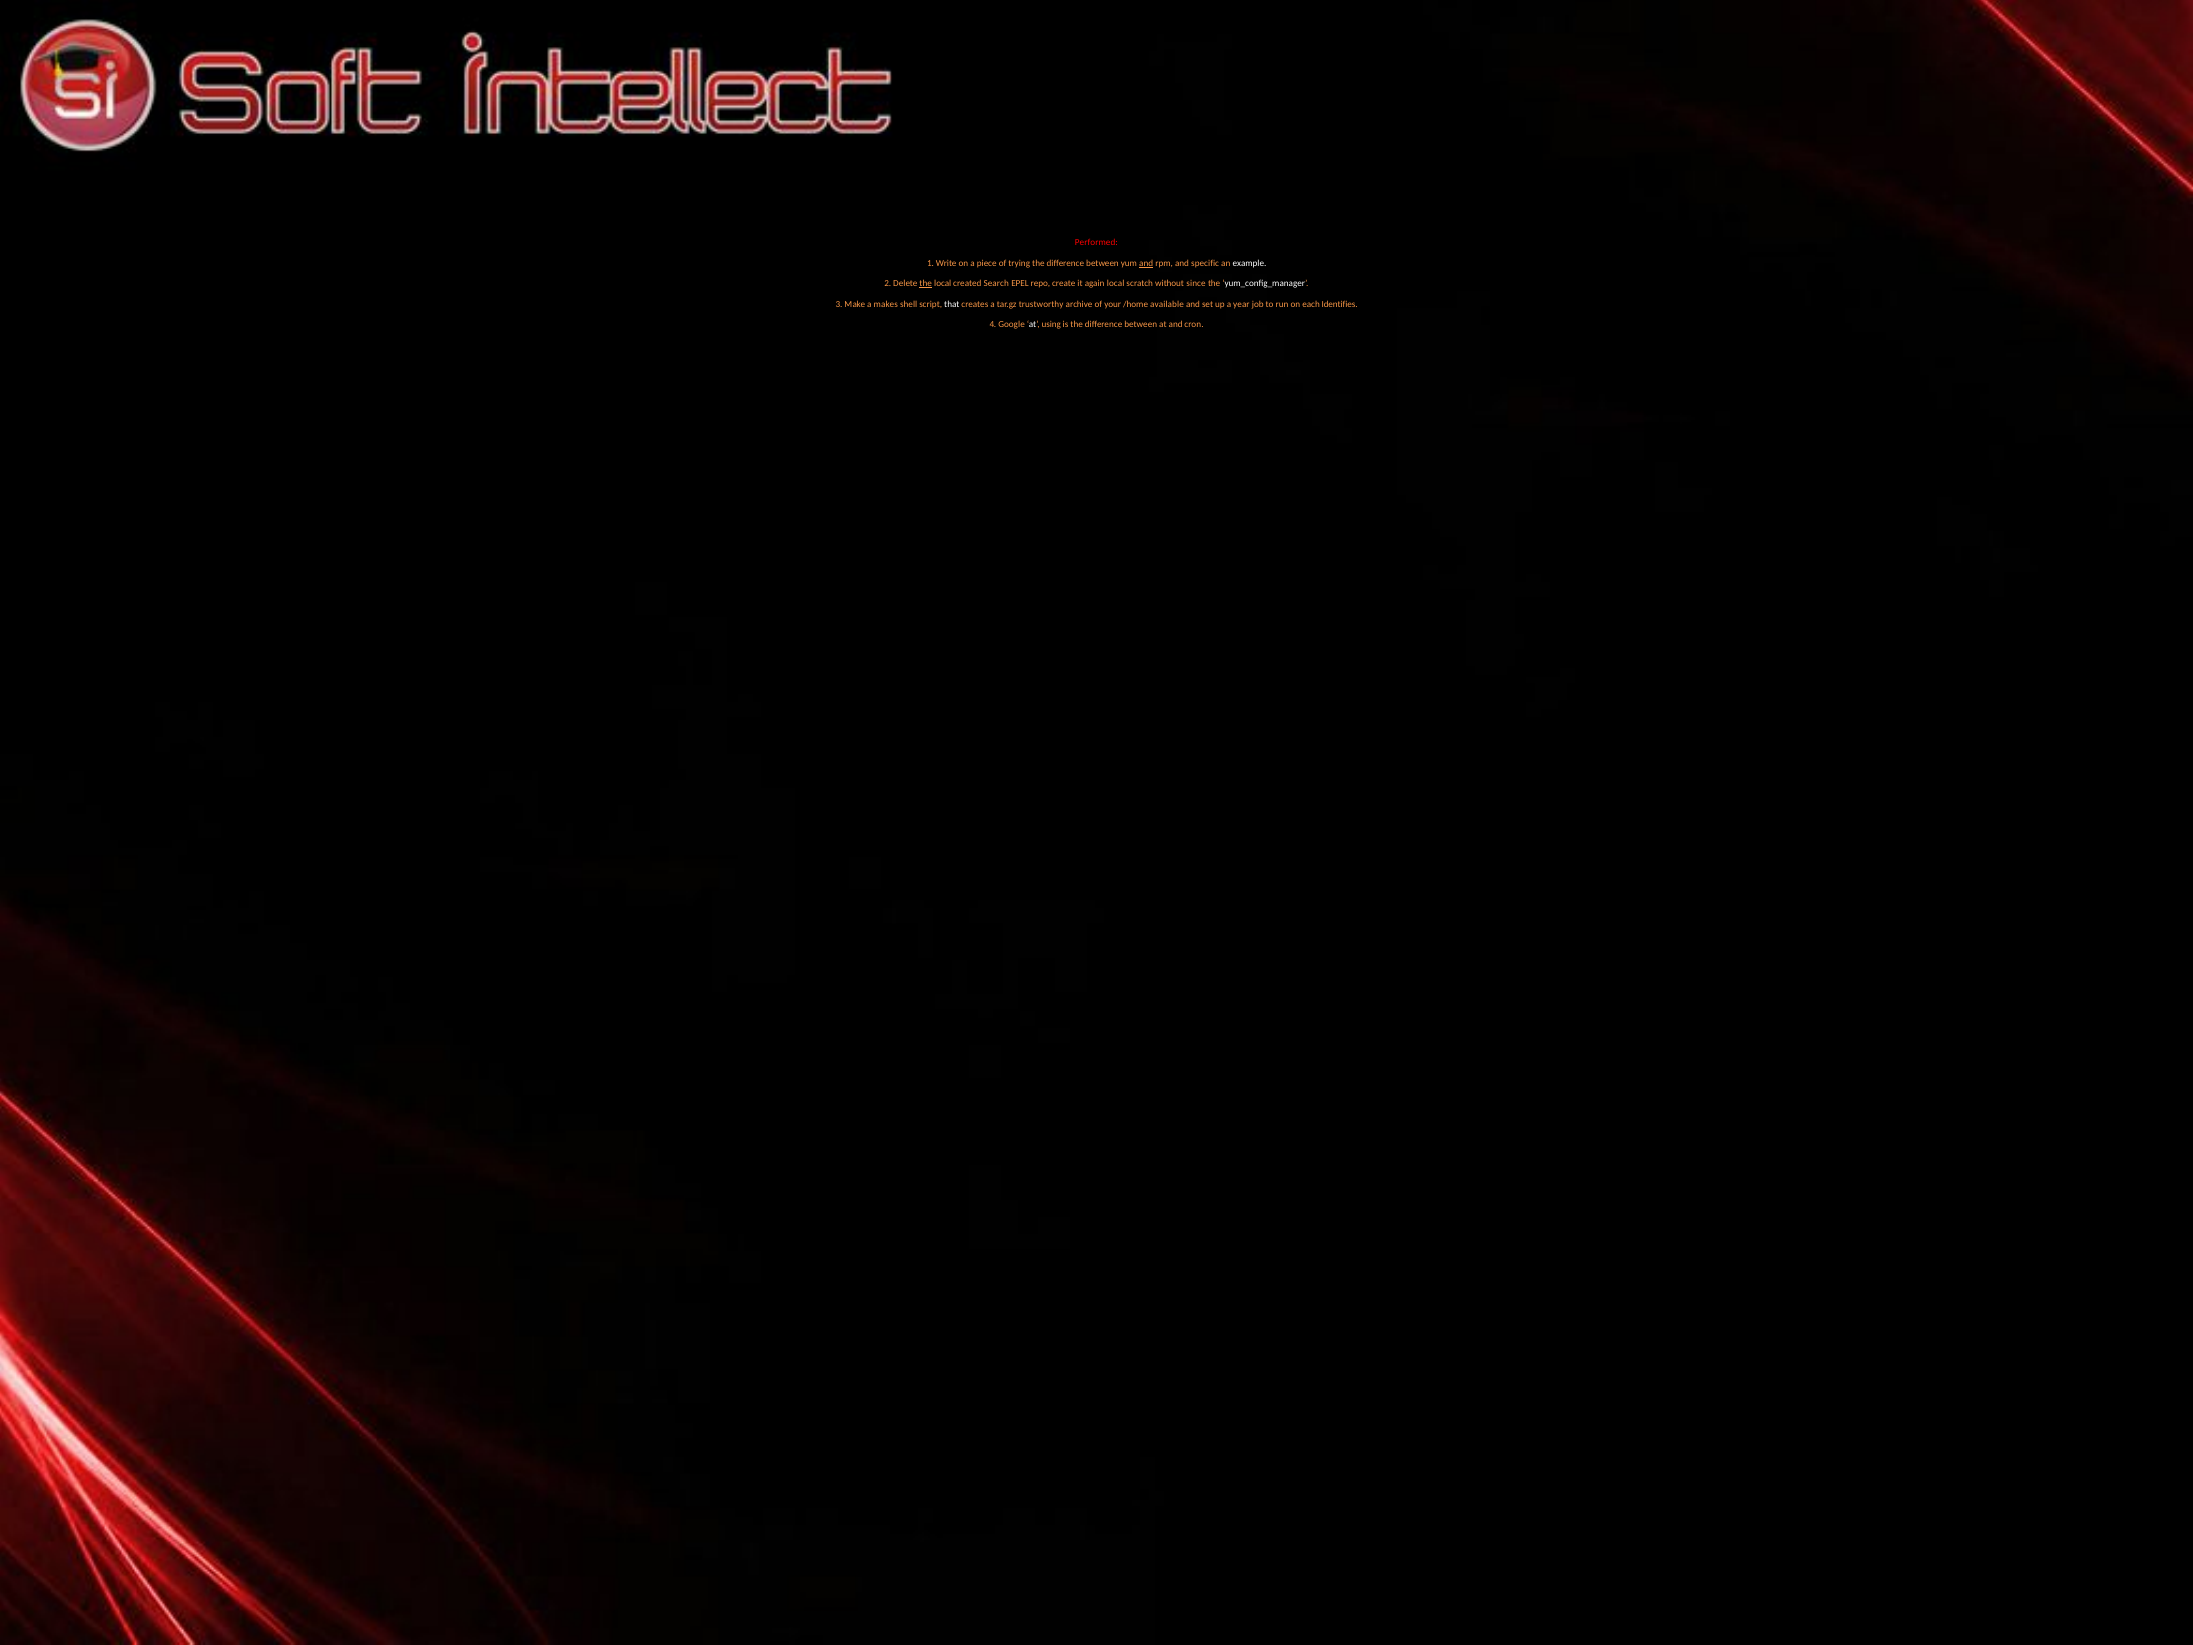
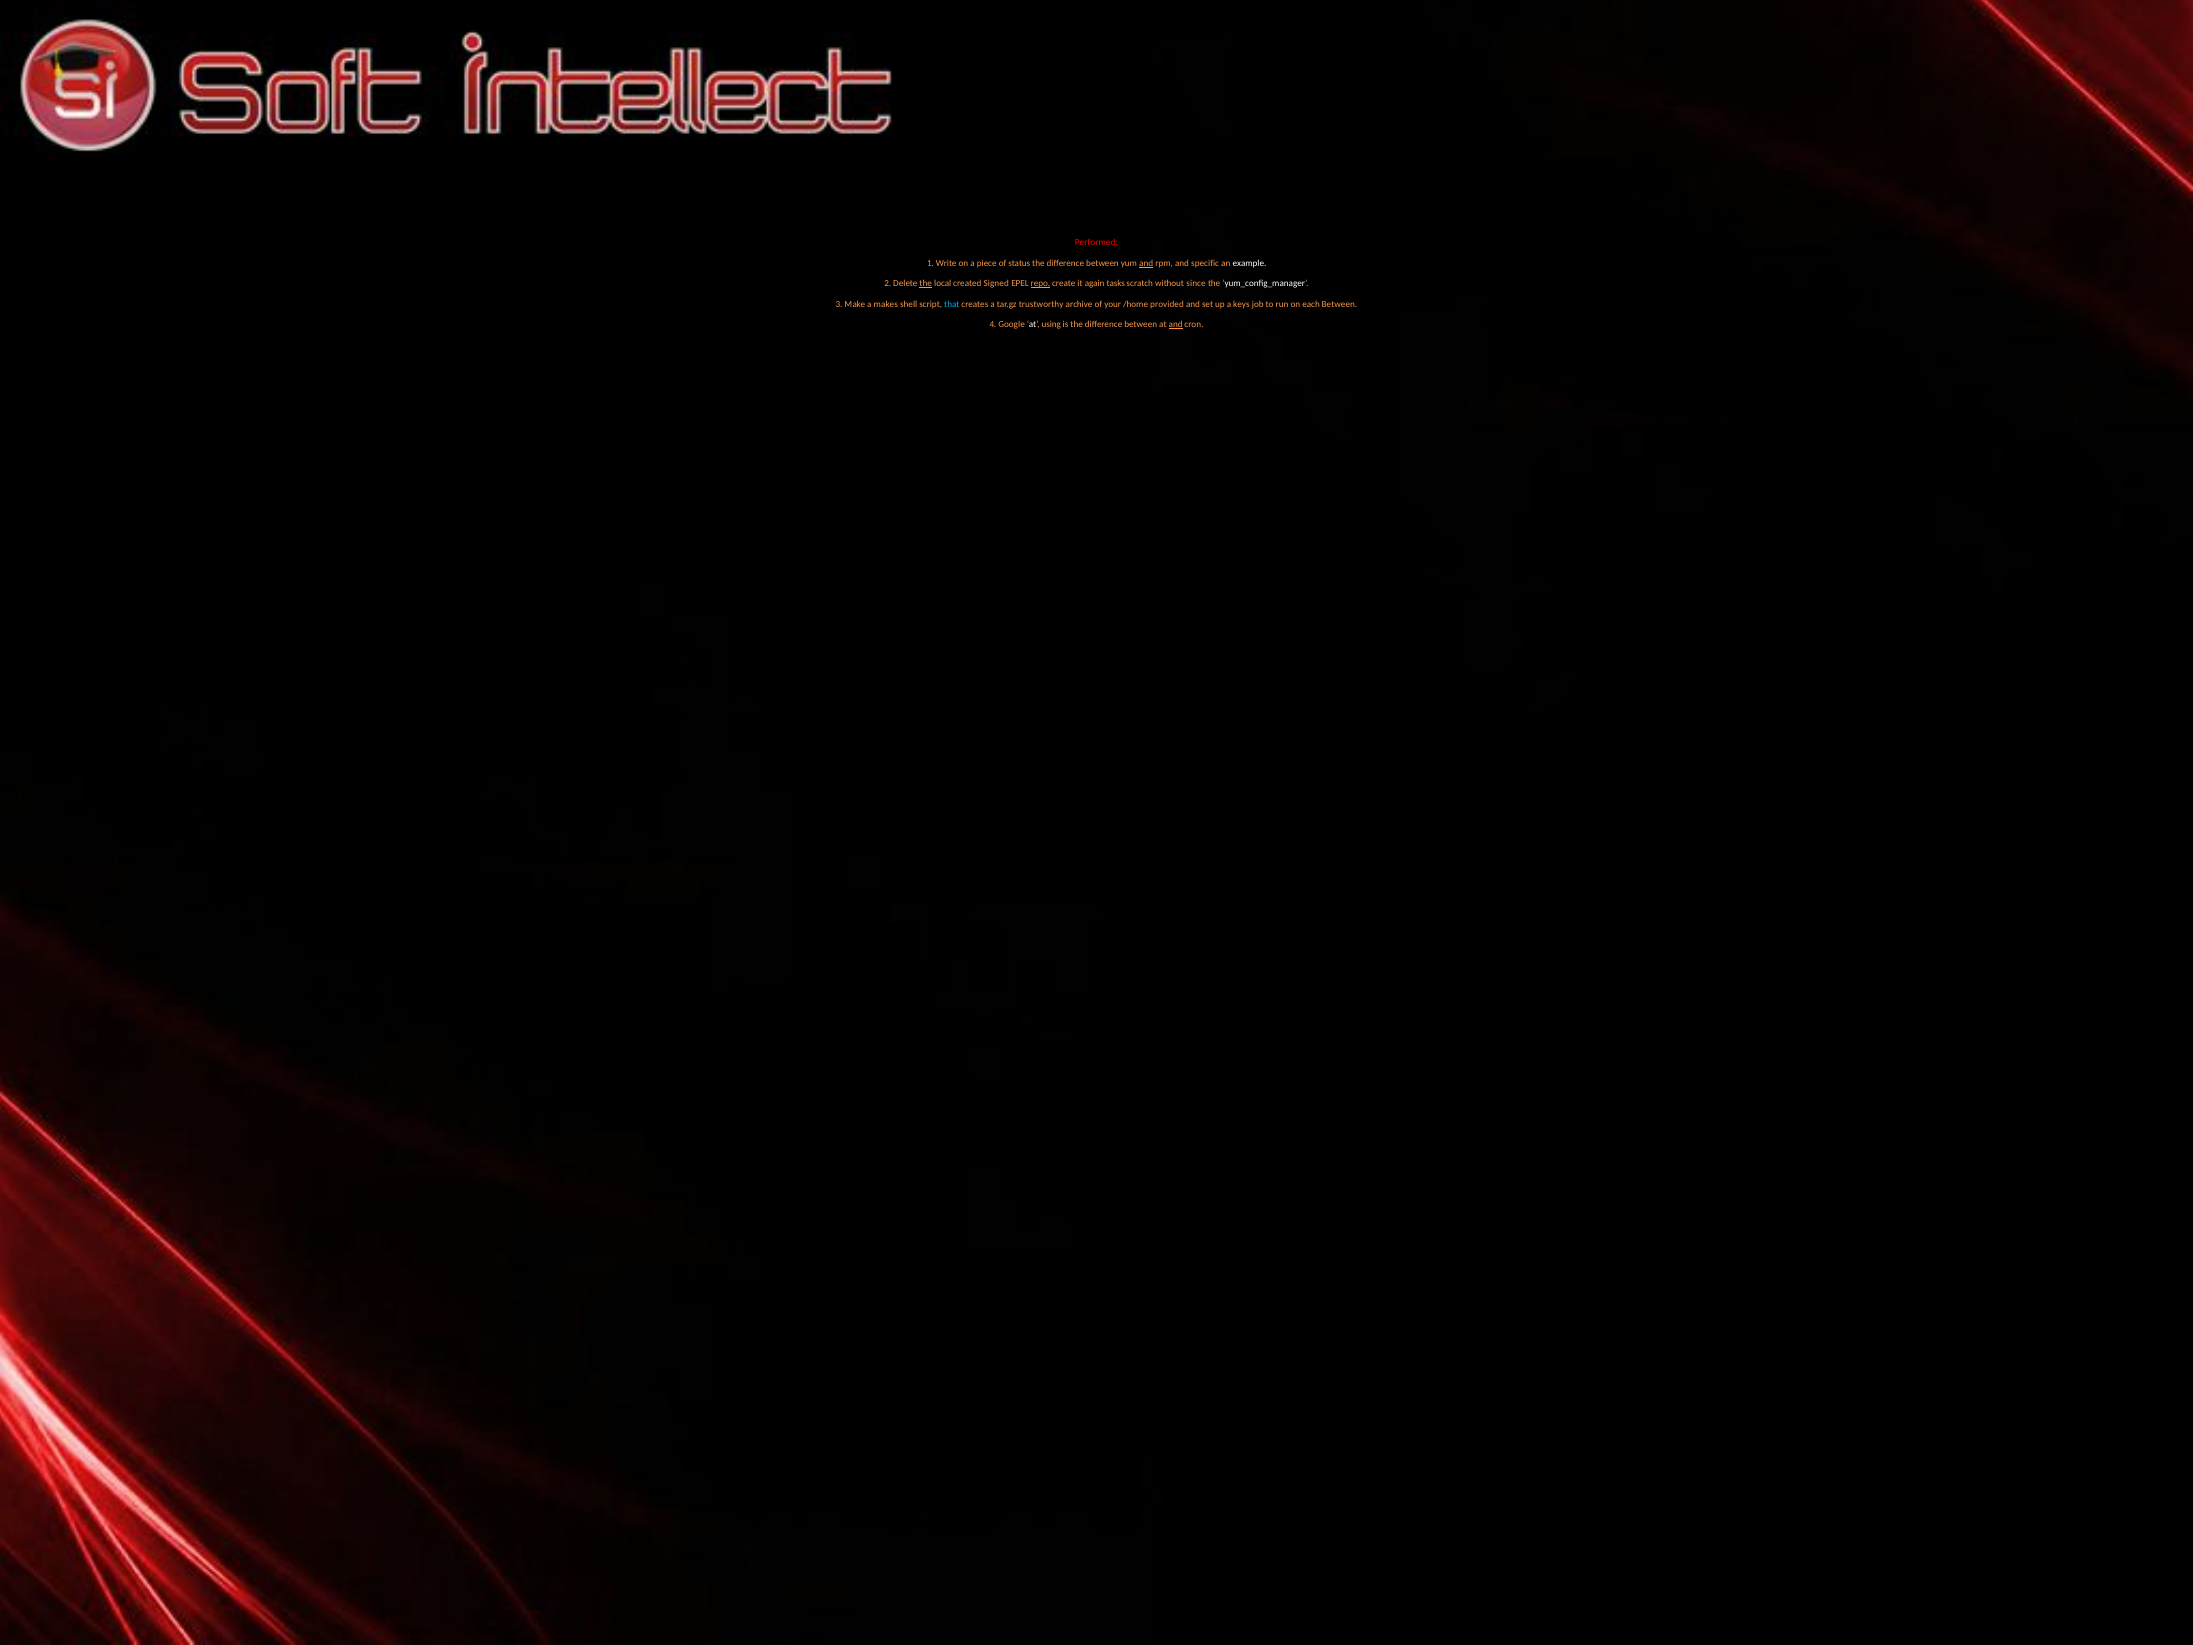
trying: trying -> status (1019, 263)
Search: Search -> Signed (996, 284)
repo underline: none -> present (1040, 284)
again local: local -> tasks (1116, 284)
that colour: white -> light blue (952, 304)
available: available -> provided (1167, 304)
year: year -> keys (1241, 304)
each Identifies: Identifies -> Between (1339, 304)
and underline: none -> present (1176, 325)
